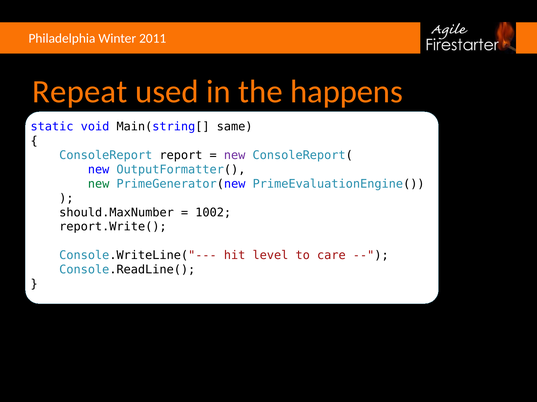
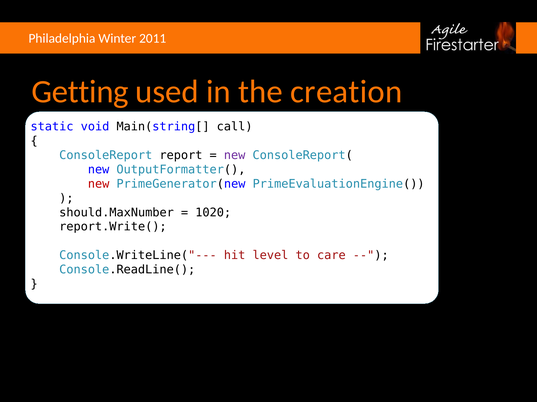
Repeat: Repeat -> Getting (80, 92)
happens: happens -> creation (346, 92)
same: same -> call (235, 127)
new colour: green -> red (99, 184)
1002: 1002 -> 1020 (213, 213)
